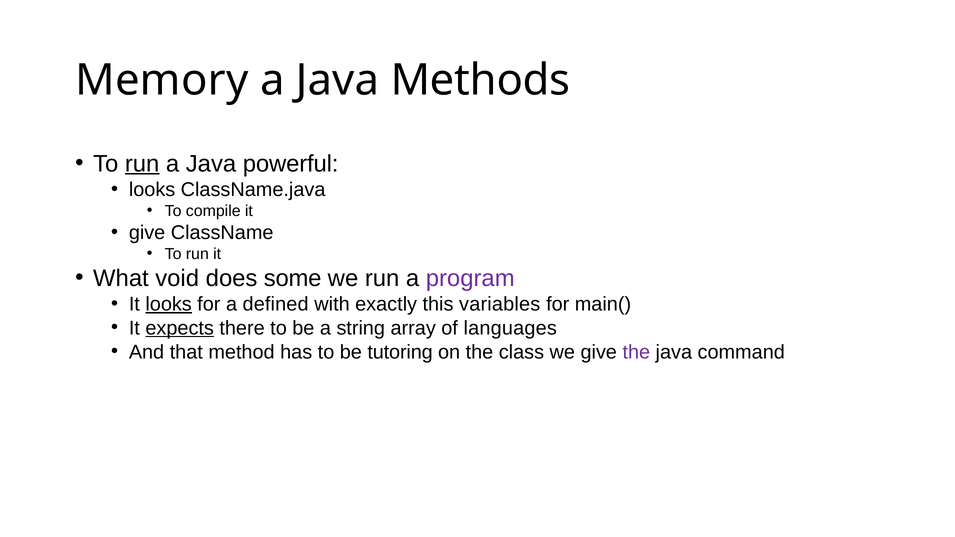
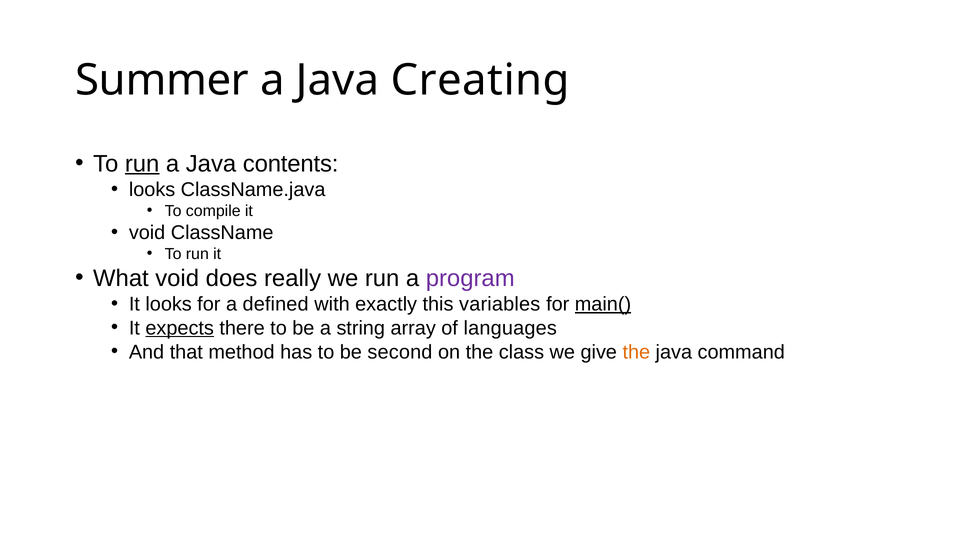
Memory: Memory -> Summer (162, 80)
Methods: Methods -> Creating (480, 80)
powerful: powerful -> contents (291, 164)
give: give -> void (147, 233)
some: some -> really (293, 278)
looks underline: present -> none (169, 304)
main( underline: none -> present (603, 304)
tutoring: tutoring -> second (400, 352)
the colour: purple -> orange (636, 352)
